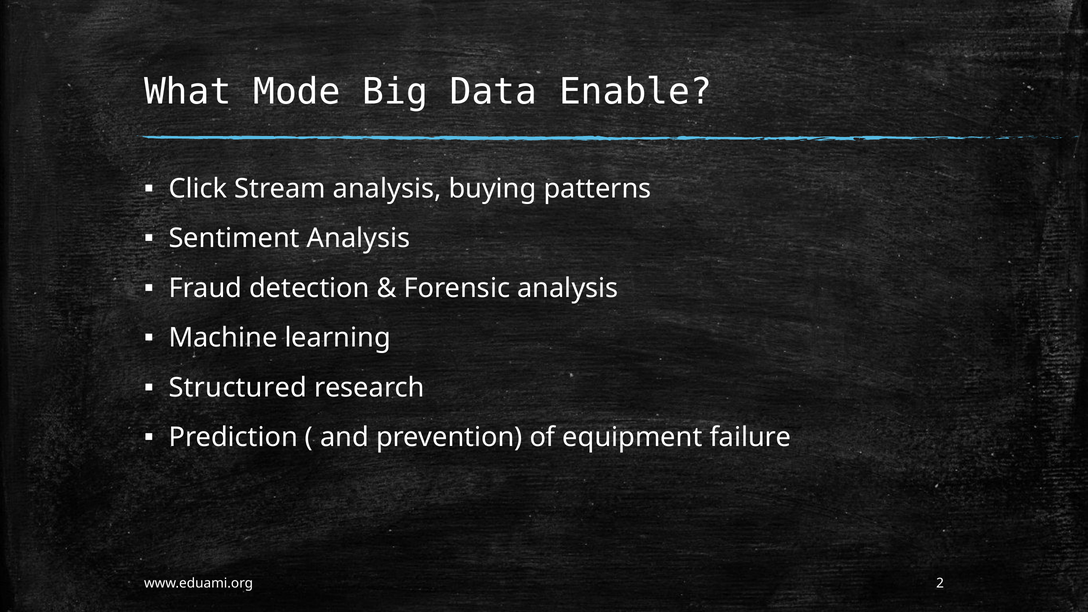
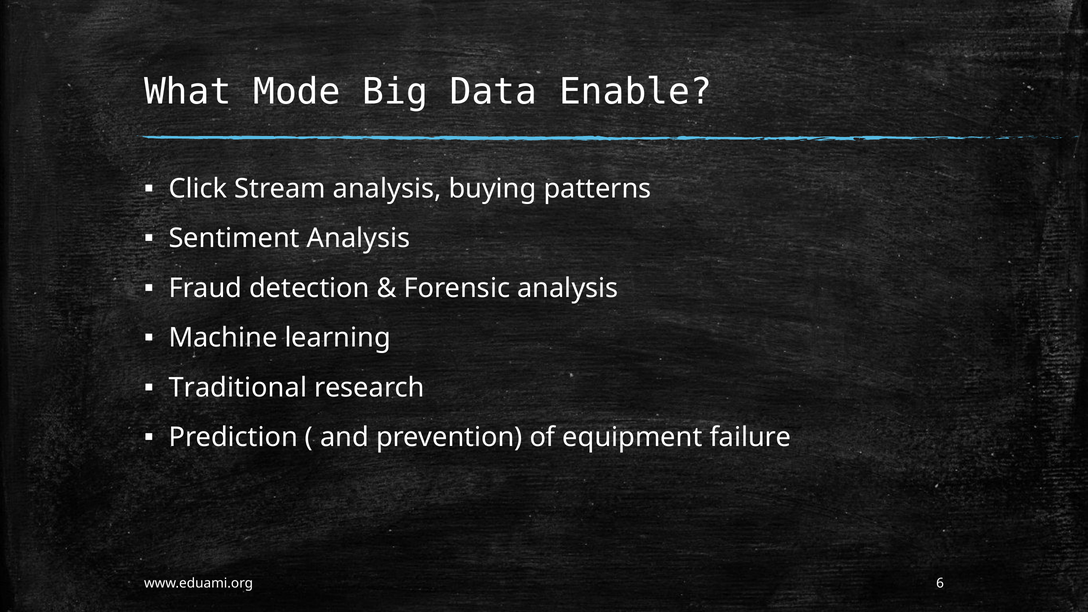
Structured: Structured -> Traditional (238, 388)
2: 2 -> 6 (940, 584)
